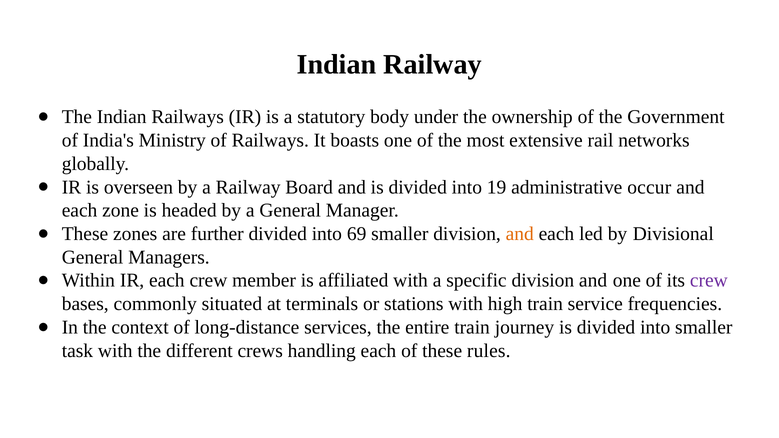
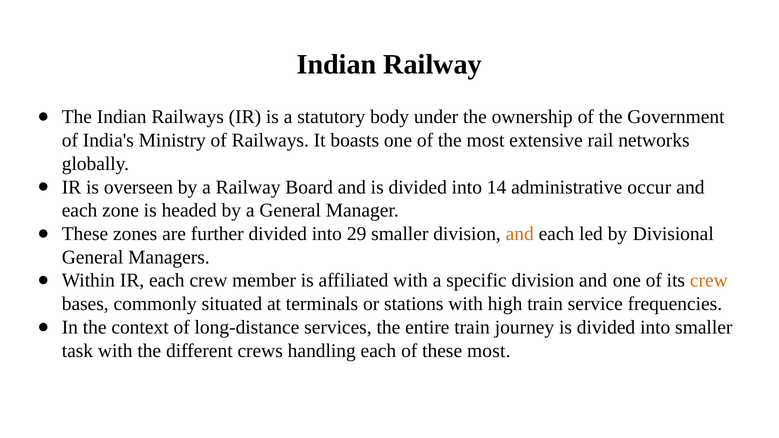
19: 19 -> 14 (497, 187)
69: 69 -> 29 (357, 234)
crew colour: purple -> orange (709, 281)
these rules: rules -> most (489, 351)
